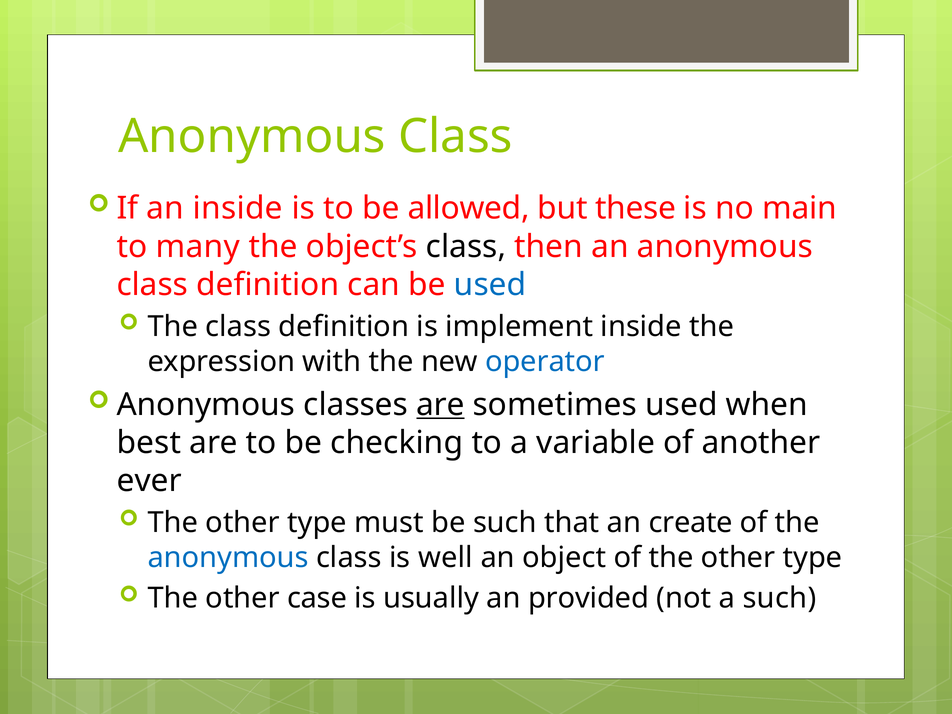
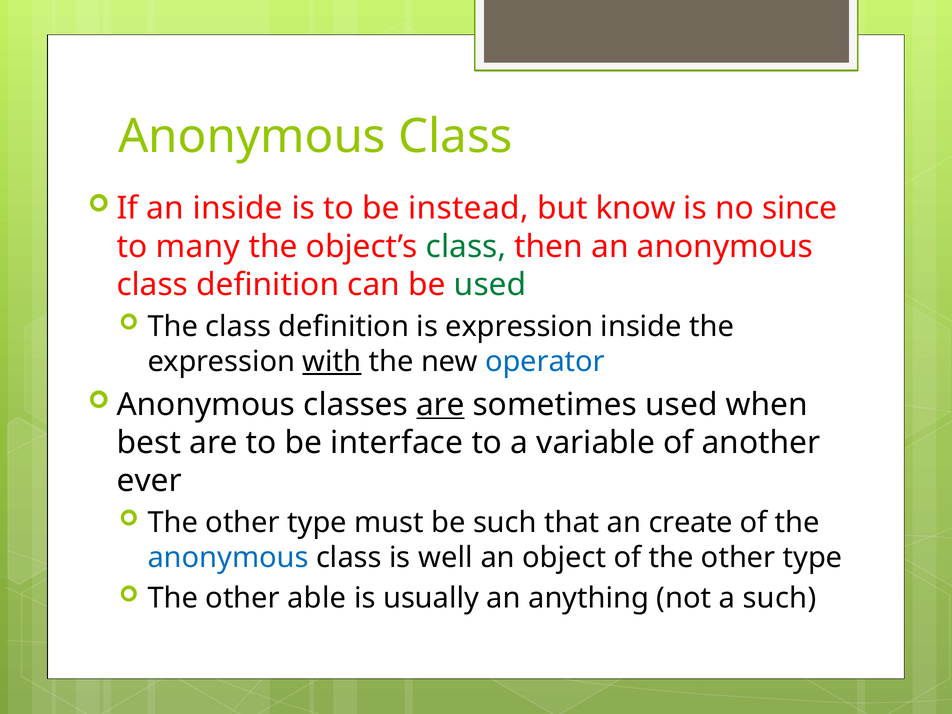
allowed: allowed -> instead (468, 208)
these: these -> know (636, 208)
main: main -> since (800, 208)
class colour: black -> green (466, 247)
used colour: blue -> green (490, 285)
is implement: implement -> expression (519, 327)
with underline: none -> present (332, 362)
checking: checking -> interface (397, 443)
case: case -> able (317, 598)
provided: provided -> anything (589, 598)
